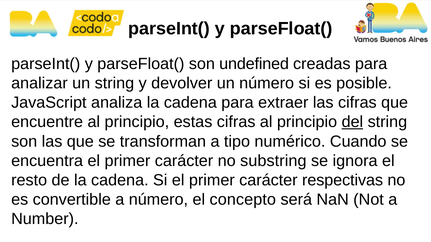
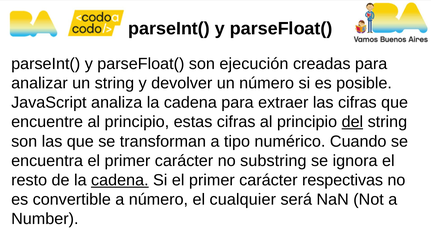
undefined: undefined -> ejecución (254, 64)
cadena underline: none -> present (120, 180)
concepto: concepto -> cualquier (243, 200)
